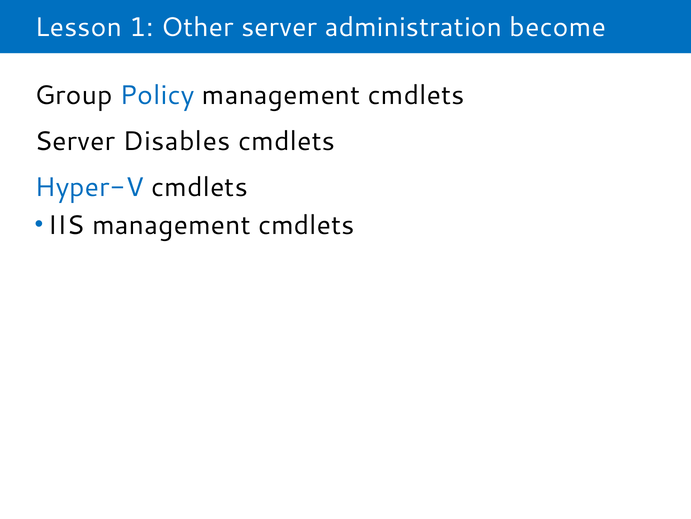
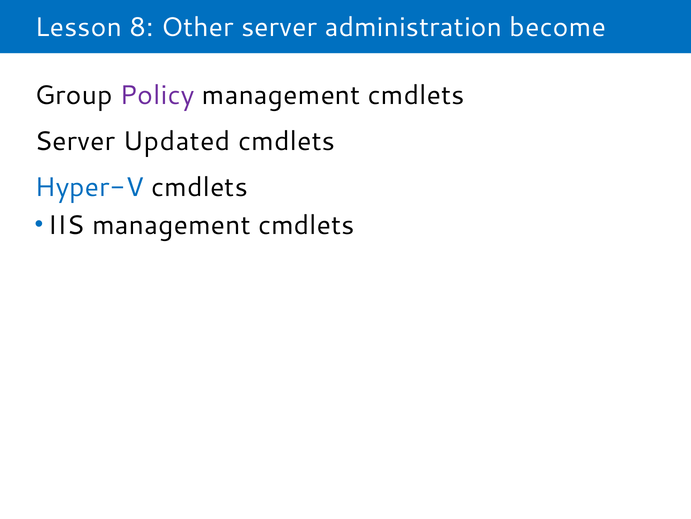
1: 1 -> 8 (141, 27)
Policy colour: blue -> purple (157, 95)
Disables: Disables -> Updated (177, 141)
